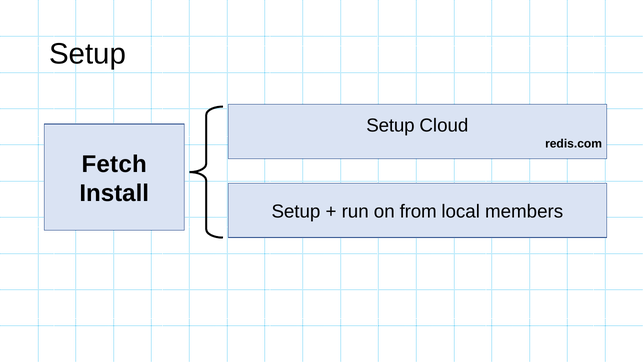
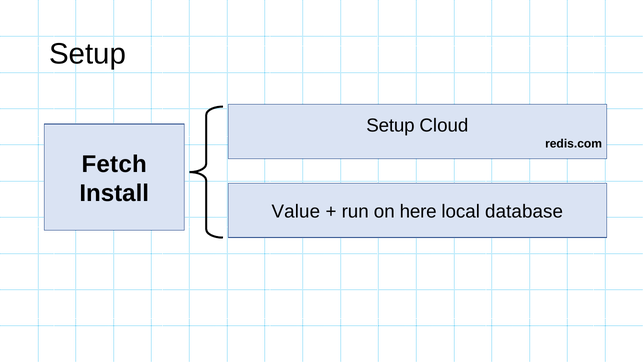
Setup: Setup -> Value (296, 211)
from: from -> here (418, 211)
members: members -> database (524, 211)
